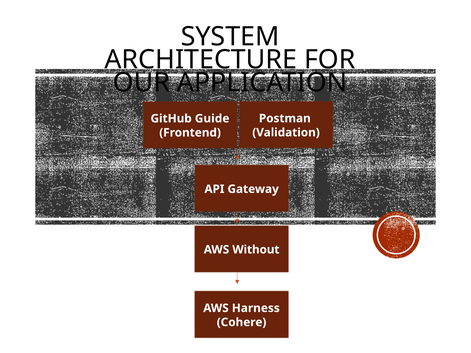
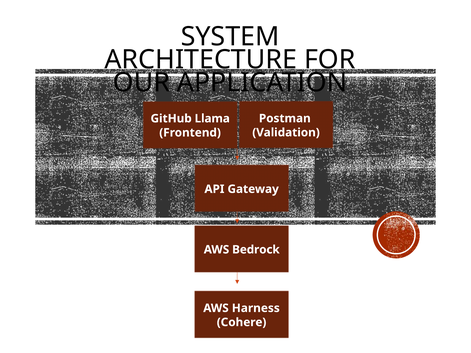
Guide: Guide -> Llama (212, 119)
Without: Without -> Bedrock (256, 250)
